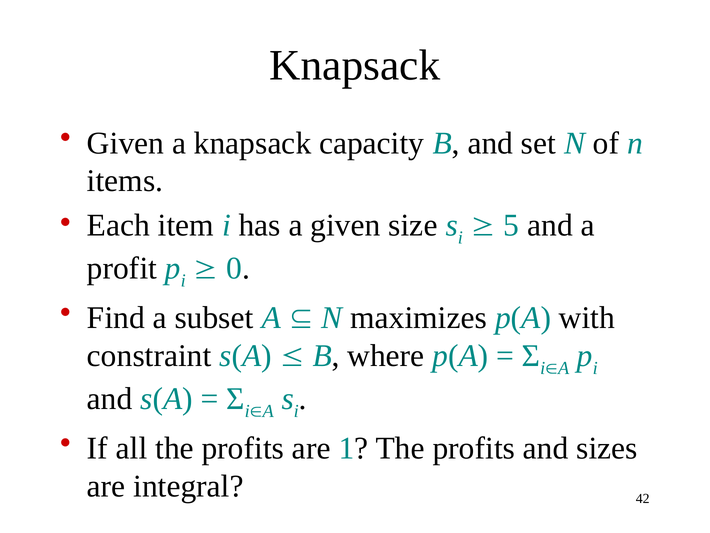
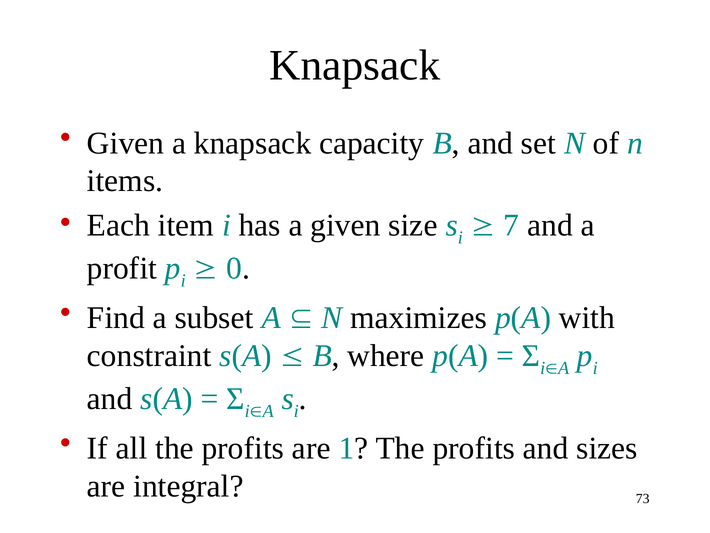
5: 5 -> 7 (511, 225)
42: 42 -> 73 (643, 498)
